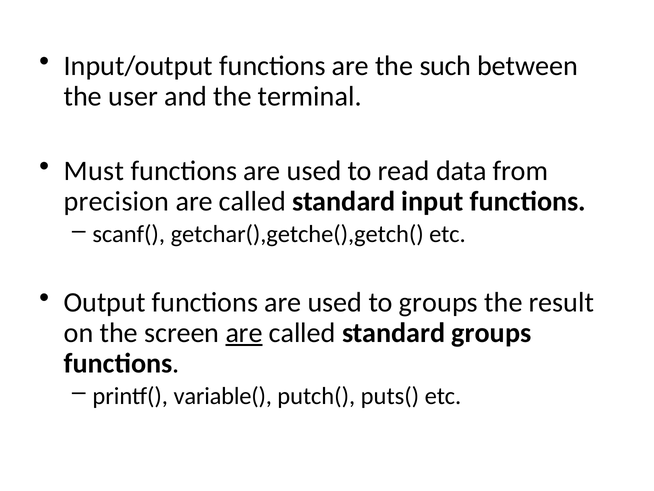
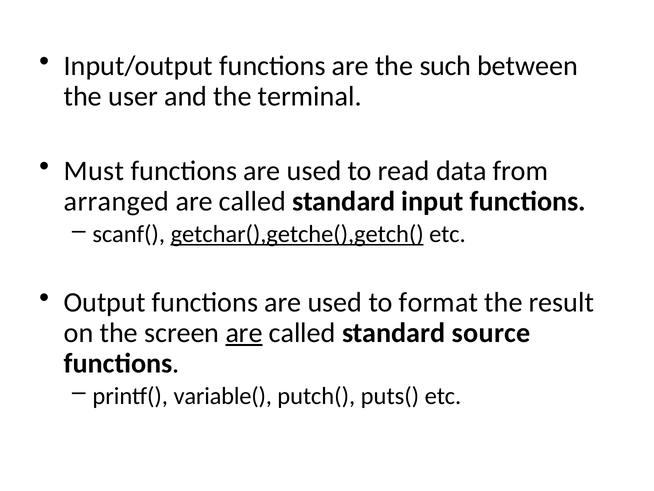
precision: precision -> arranged (116, 201)
getchar(),getche(),getch( underline: none -> present (297, 234)
to groups: groups -> format (438, 302)
standard groups: groups -> source (491, 333)
